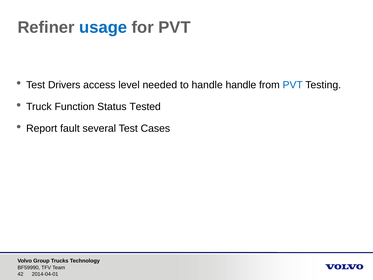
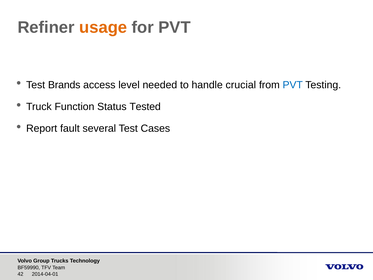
usage colour: blue -> orange (103, 27)
Drivers: Drivers -> Brands (64, 85)
handle handle: handle -> crucial (241, 85)
